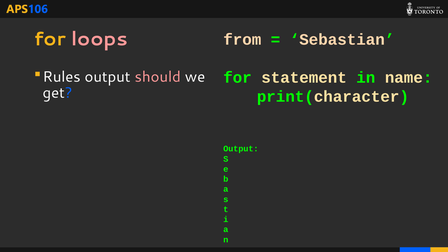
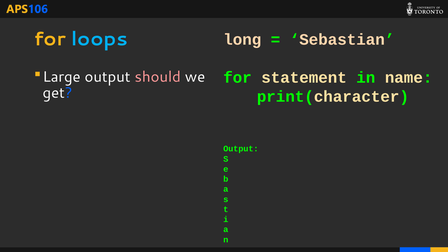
loops colour: pink -> light blue (99, 39)
from: from -> long (242, 40)
Rules: Rules -> Large (62, 77)
